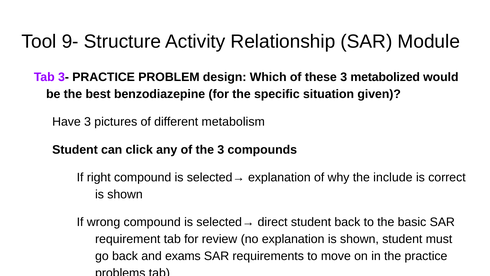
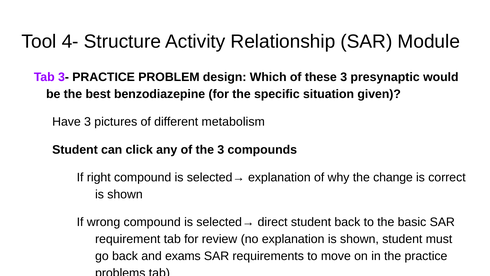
9-: 9- -> 4- (70, 42)
metabolized: metabolized -> presynaptic (385, 77)
include: include -> change (393, 177)
